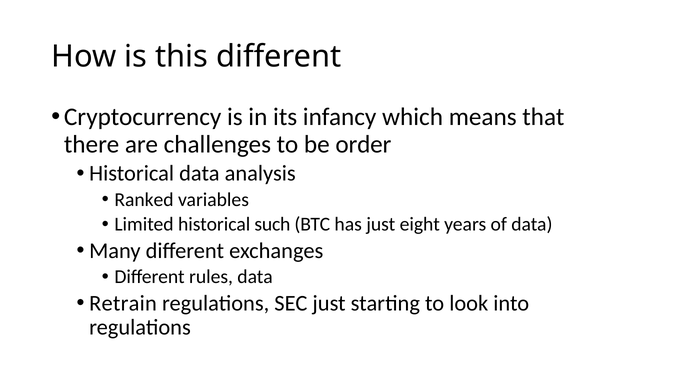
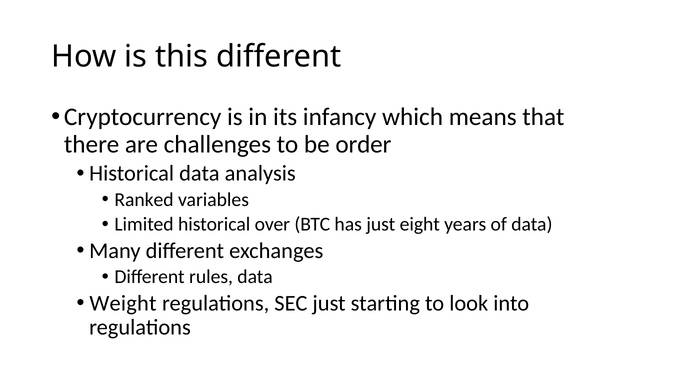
such: such -> over (272, 224)
Retrain: Retrain -> Weight (123, 303)
